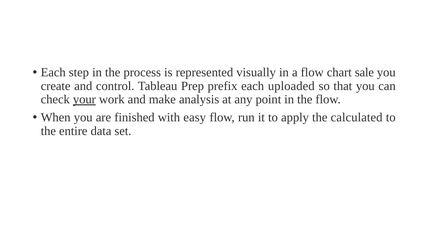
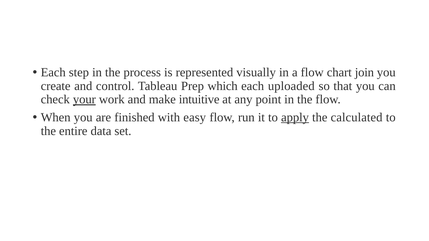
sale: sale -> join (364, 73)
prefix: prefix -> which (223, 86)
analysis: analysis -> intuitive (199, 100)
apply underline: none -> present (295, 118)
